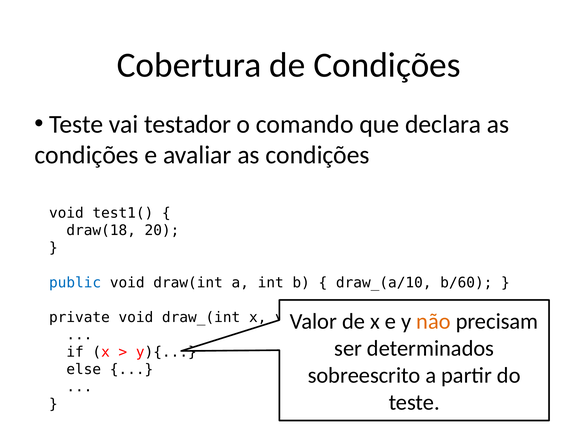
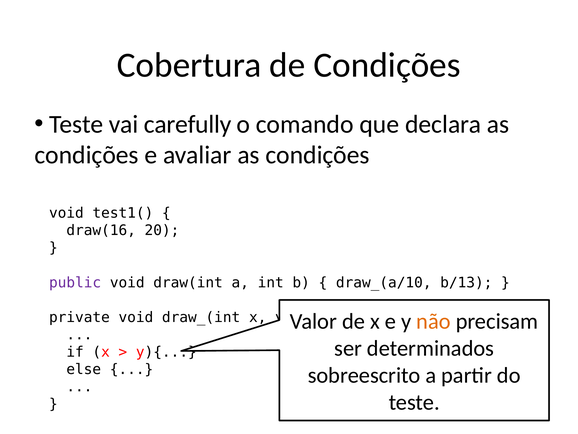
testador: testador -> carefully (188, 124)
draw(18: draw(18 -> draw(16 (101, 230)
public colour: blue -> purple (75, 282)
b/60: b/60 -> b/13 (466, 282)
